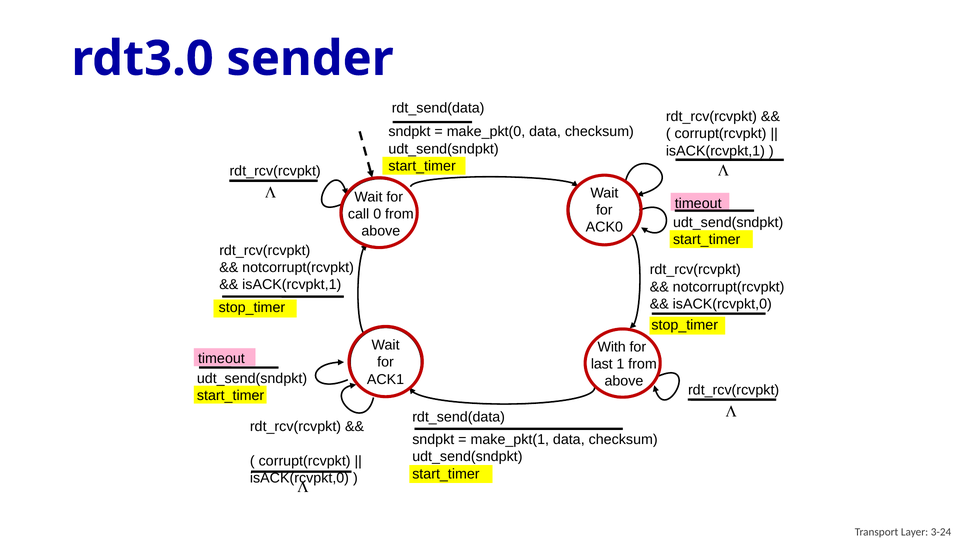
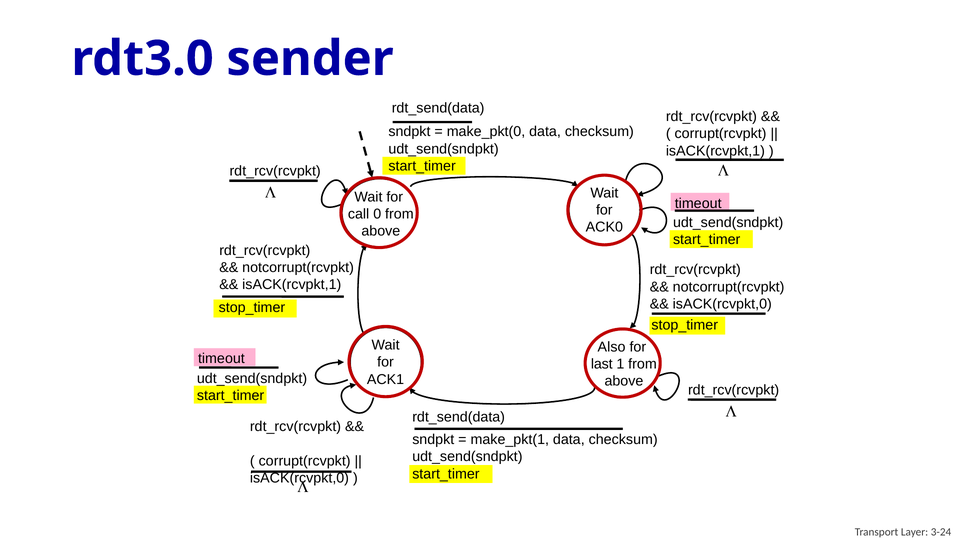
With: With -> Also (612, 347)
